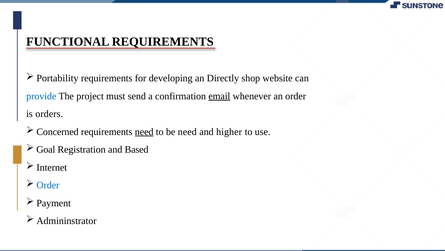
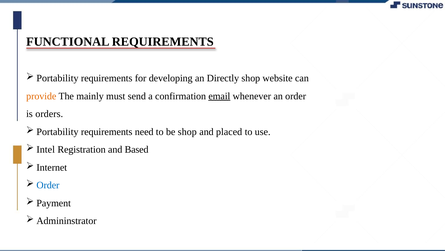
provide colour: blue -> orange (41, 96)
project: project -> mainly (90, 96)
Concerned: Concerned -> Portability (57, 131)
need underline: present -> none (144, 131)
be need: need -> shop (187, 131)
higher: higher -> placed (229, 131)
Goal: Goal -> Intel (46, 149)
